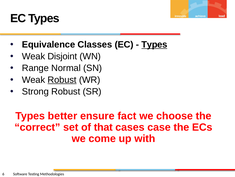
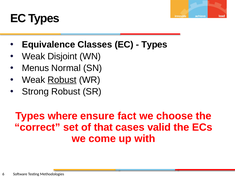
Types underline: present -> none (154, 44)
Range: Range -> Menus (35, 68)
better: better -> where (63, 116)
case: case -> valid (159, 127)
